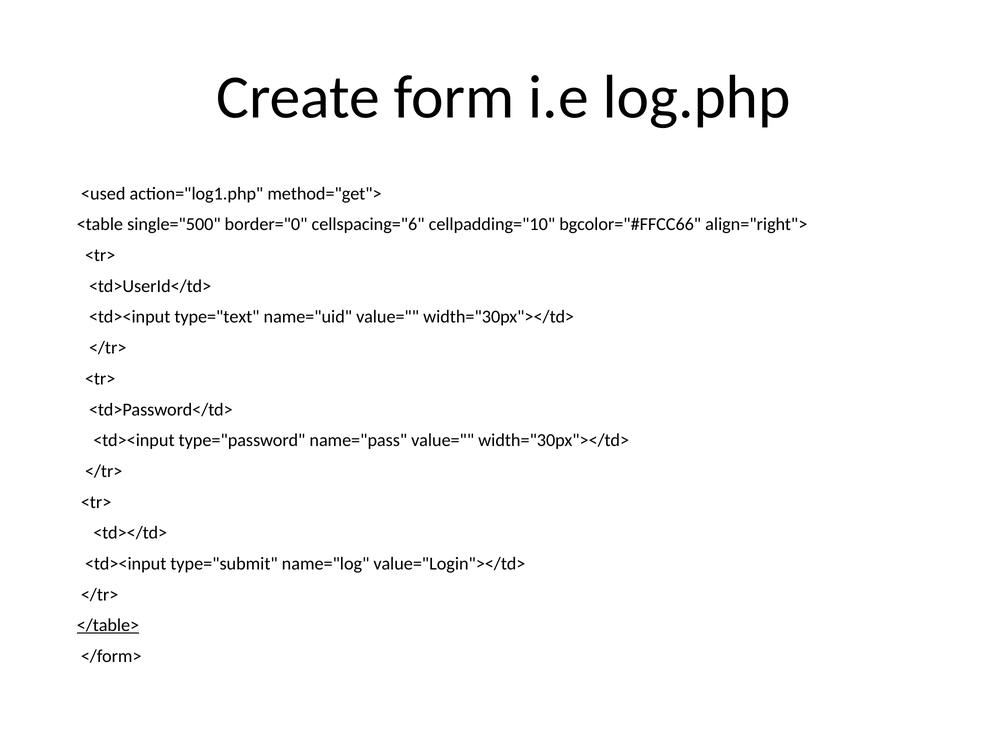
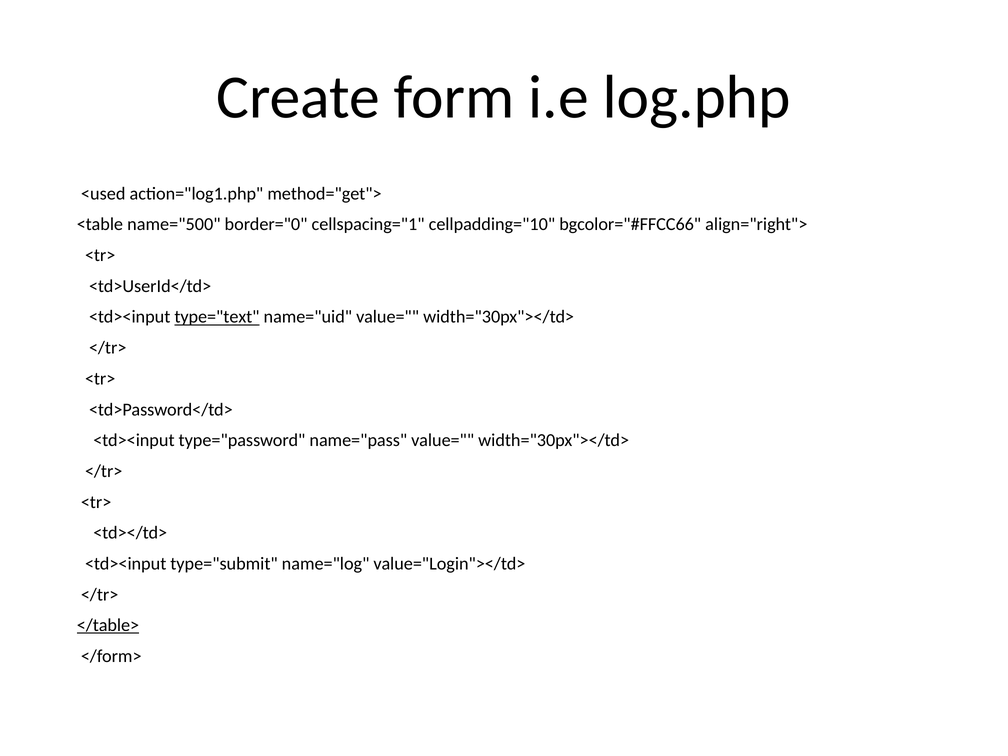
single="500: single="500 -> name="500 (174, 224)
cellspacing="6: cellspacing="6 -> cellspacing="1 (368, 224)
type="text underline: none -> present (217, 317)
